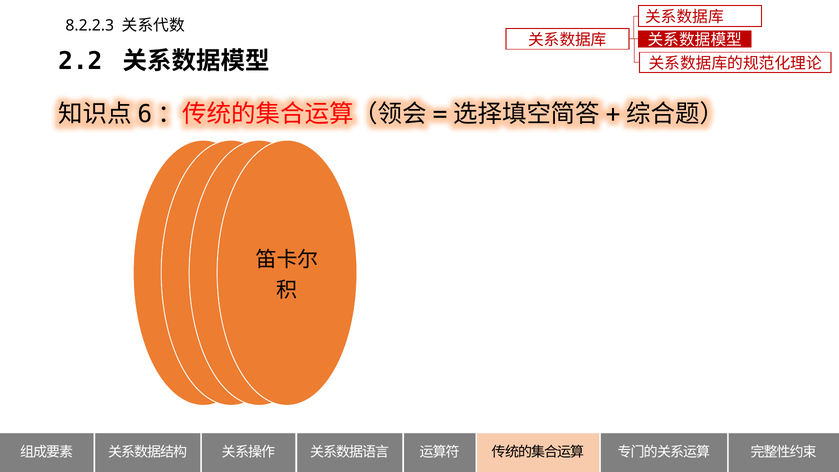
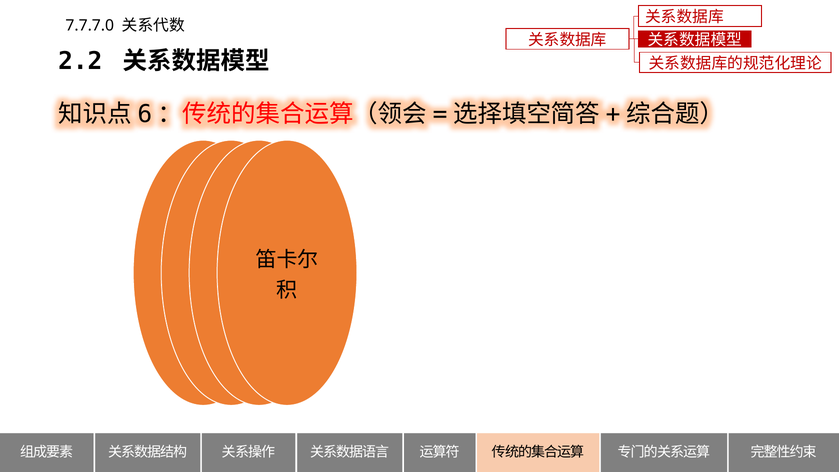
8.2.2.3: 8.2.2.3 -> 7.7.7.0 (90, 26)
